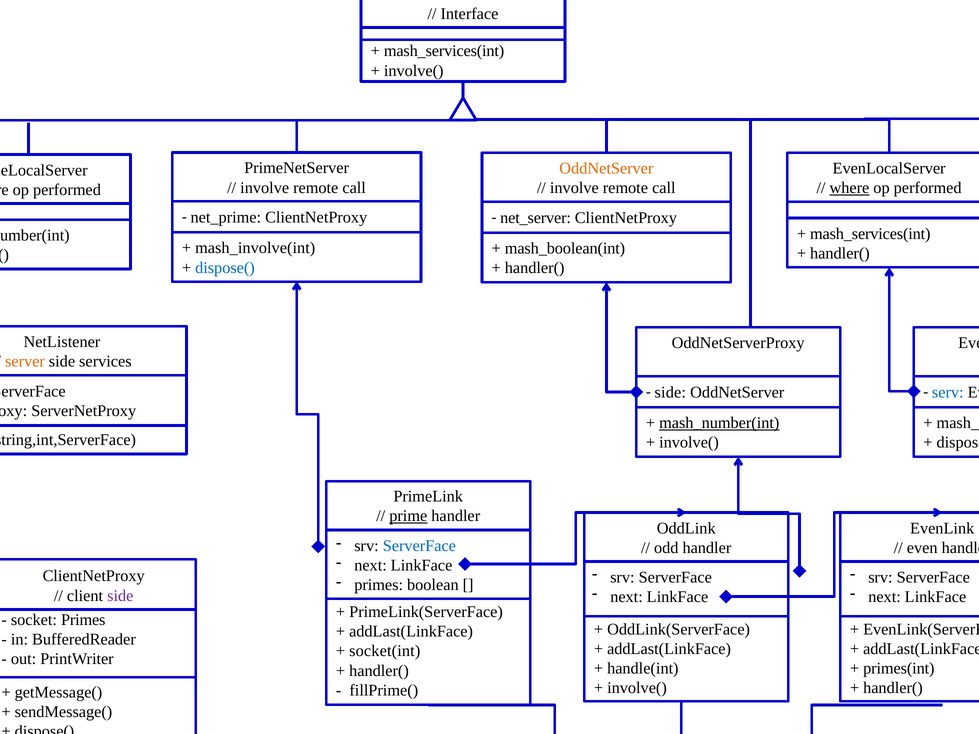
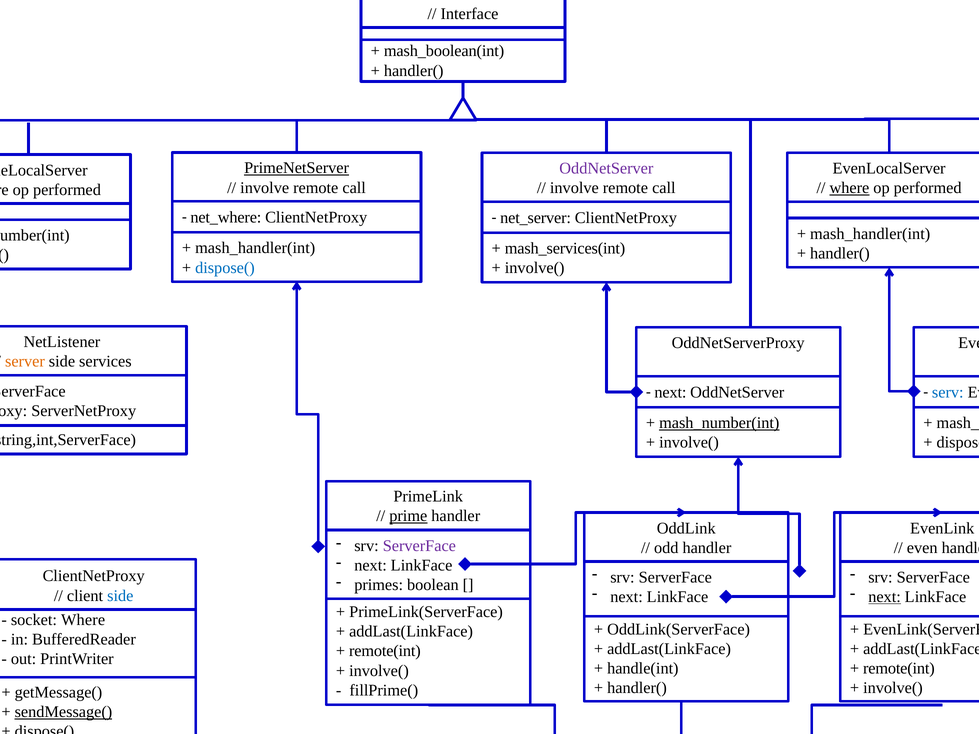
mash_services(int: mash_services(int -> mash_boolean(int (444, 51)
involve(: involve( -> handler( (414, 71)
PrimeNetServer underline: none -> present (297, 168)
OddNetServer colour: orange -> purple (606, 168)
net_prime: net_prime -> net_where (226, 218)
mash_services(int: mash_services(int -> mash_handler(int (870, 234)
mash_involve(int: mash_involve(int -> mash_handler(int (255, 248)
mash_boolean(int: mash_boolean(int -> mash_services(int (565, 249)
handler(: handler( -> involve( (535, 268)
side: side -> next (670, 393)
ServerFace colour: blue -> purple (419, 546)
side colour: purple -> blue (120, 596)
next underline: none -> present (885, 597)
socket Primes: Primes -> Where (83, 620)
socket(int: socket(int -> remote(int (385, 651)
primes(int: primes(int -> remote(int (899, 669)
handler(: handler( -> involve( (379, 671)
involve(: involve( -> handler( (637, 688)
handler(: handler( -> involve( (893, 688)
sendMessage( underline: none -> present (63, 712)
